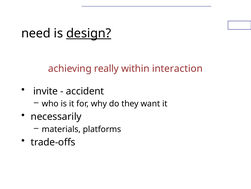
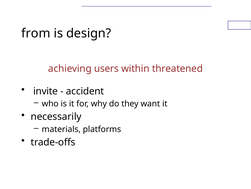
need: need -> from (36, 33)
design underline: present -> none (89, 33)
really: really -> users (106, 68)
interaction: interaction -> threatened (177, 68)
